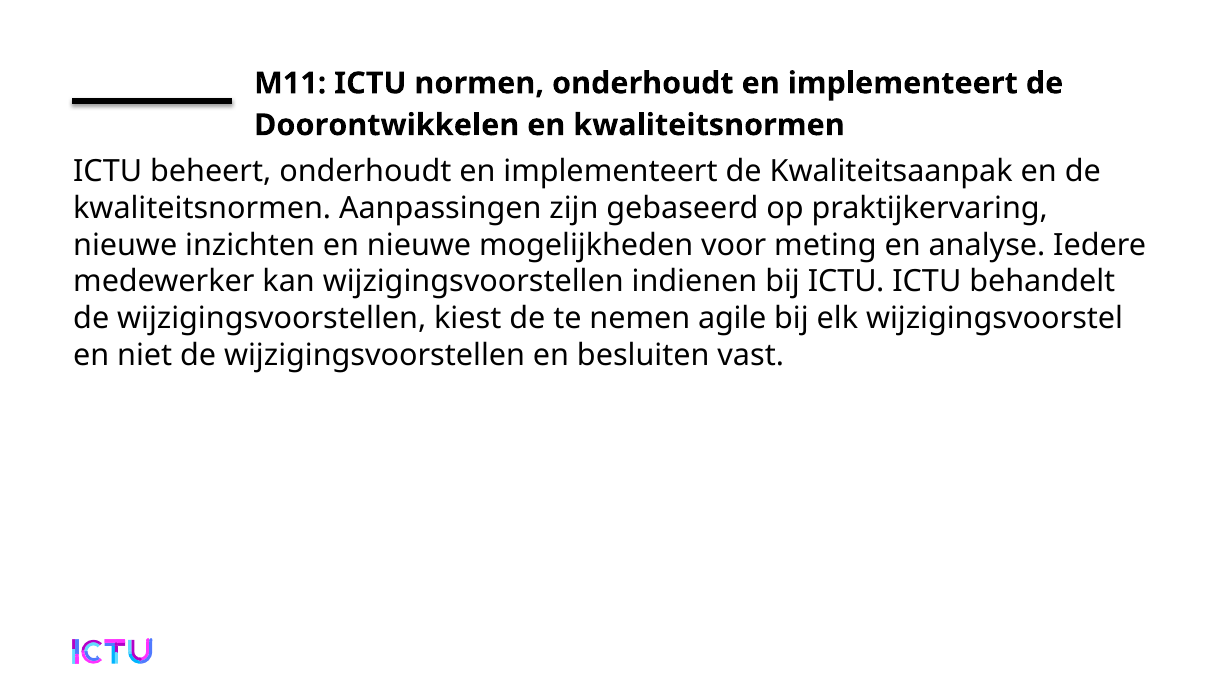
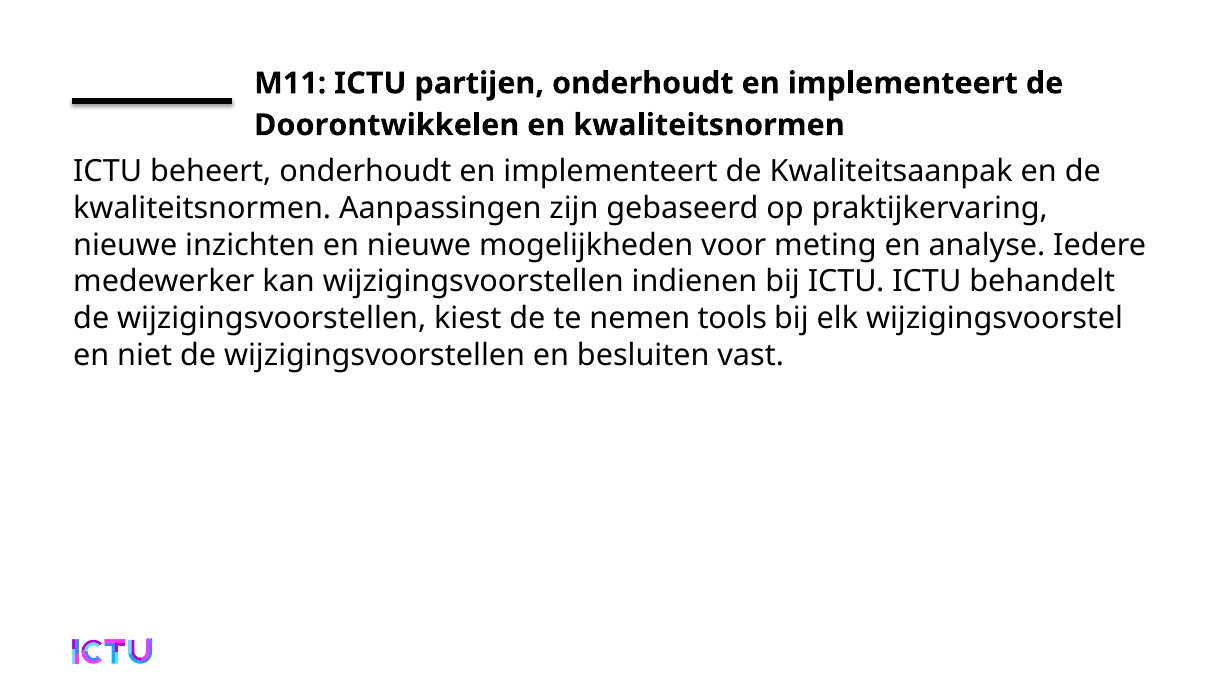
normen: normen -> partijen (479, 83)
agile: agile -> tools (732, 318)
